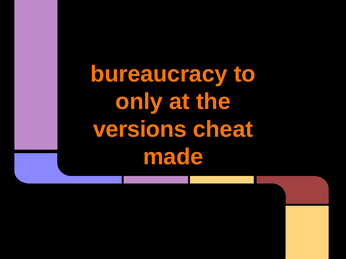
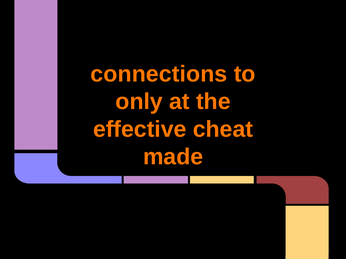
bureaucracy: bureaucracy -> connections (159, 74)
versions: versions -> effective (140, 129)
